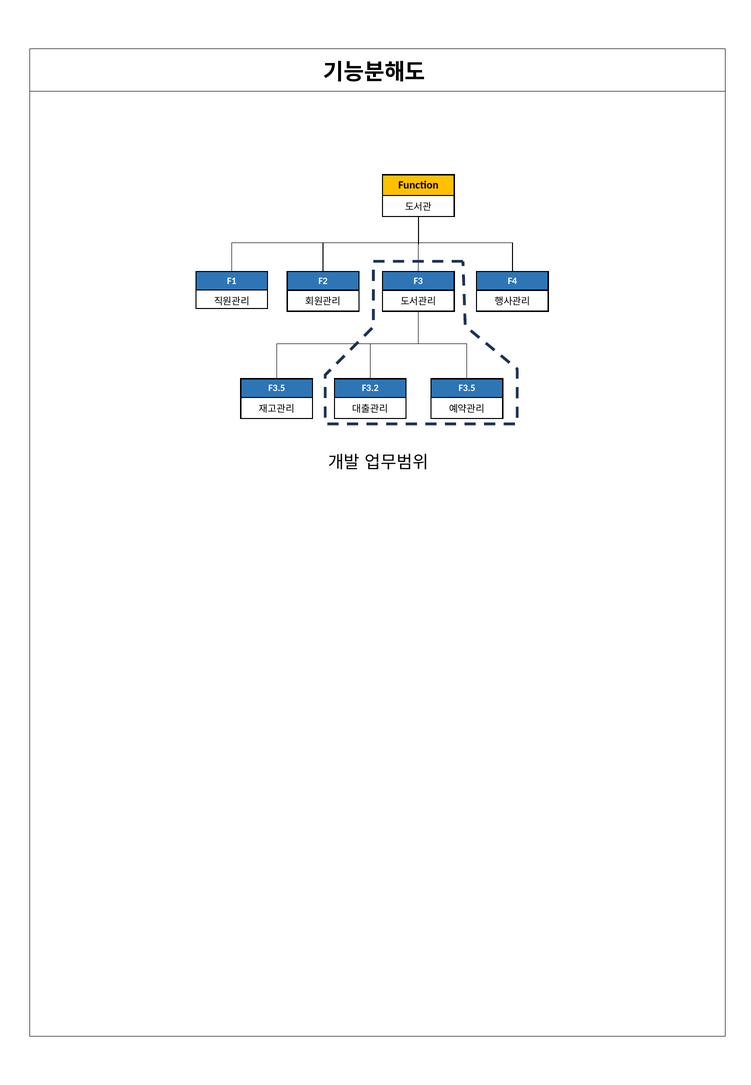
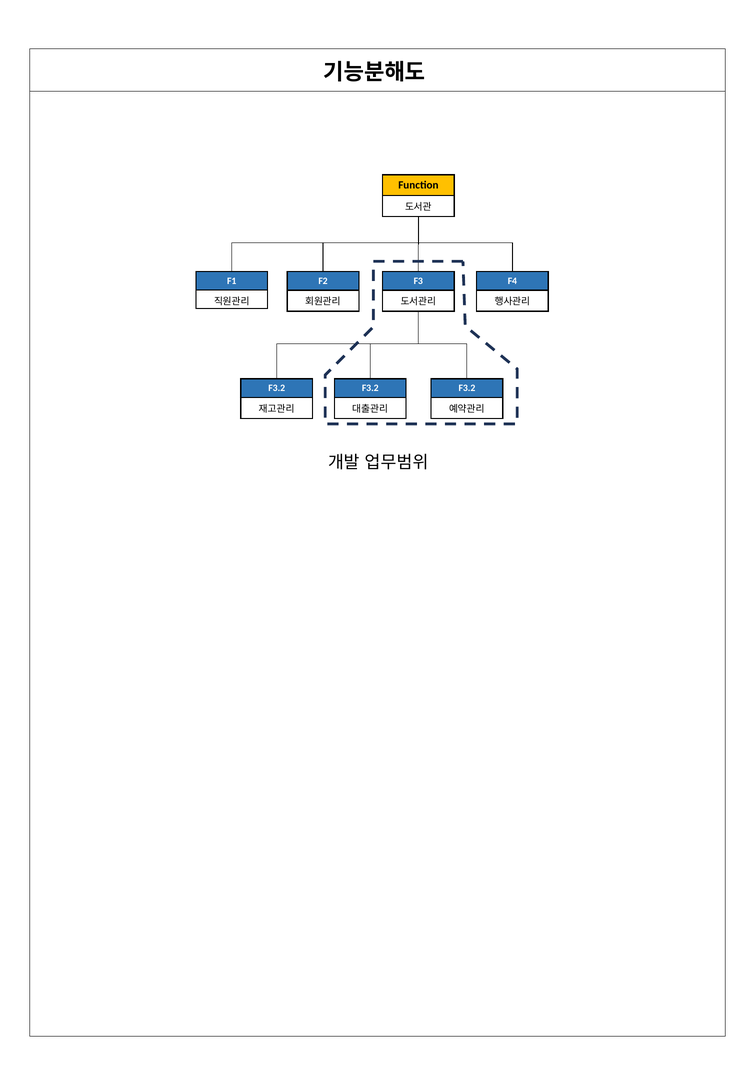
F3.5: F3.5 -> F3.2 (277, 388)
F3.5: F3.5 -> F3.2 (467, 388)
